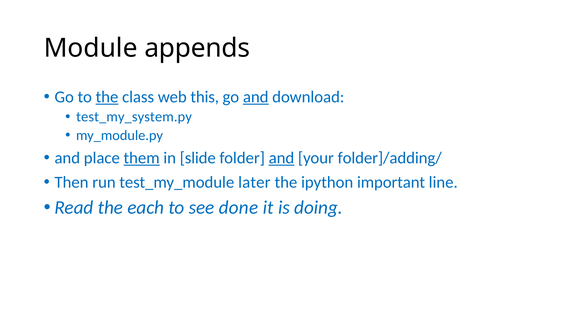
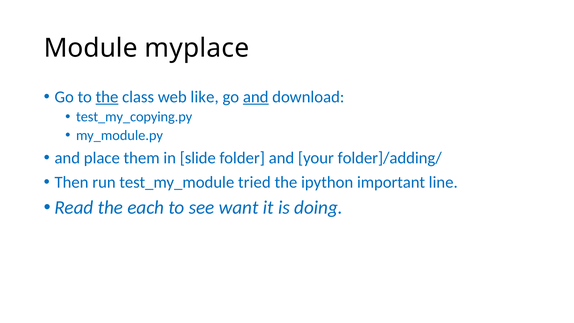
appends: appends -> myplace (197, 48)
this: this -> like (205, 97)
test_my_system.py: test_my_system.py -> test_my_copying.py (134, 117)
them underline: present -> none (142, 158)
and underline: present -> none (281, 158)
later: later -> tried (254, 182)
done: done -> want (239, 207)
